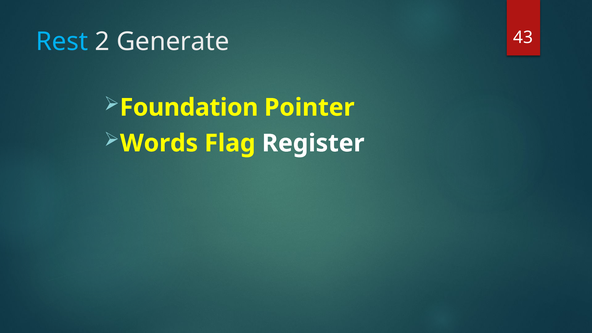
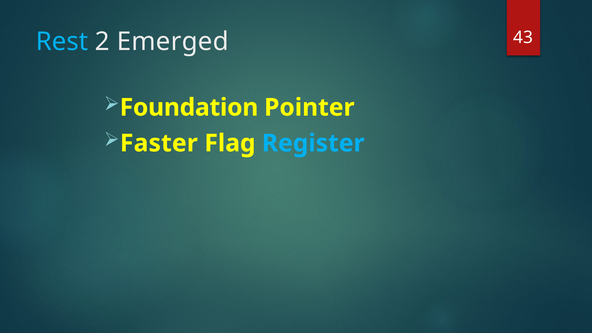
Generate: Generate -> Emerged (173, 42)
Words: Words -> Faster (159, 143)
Register colour: white -> light blue (313, 143)
